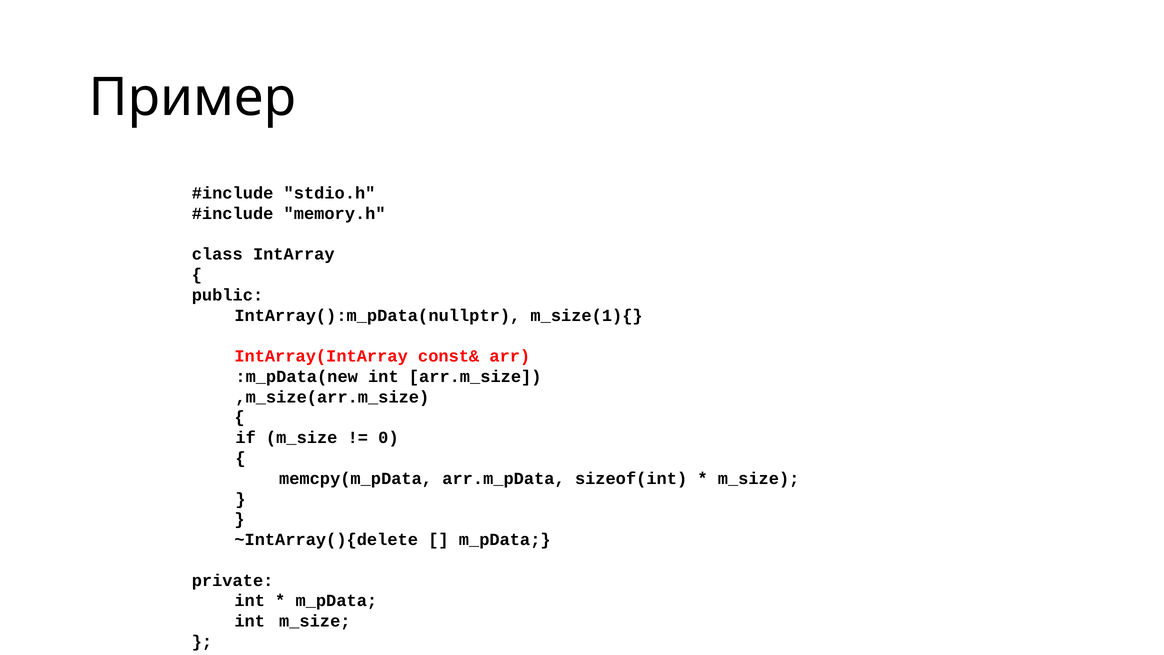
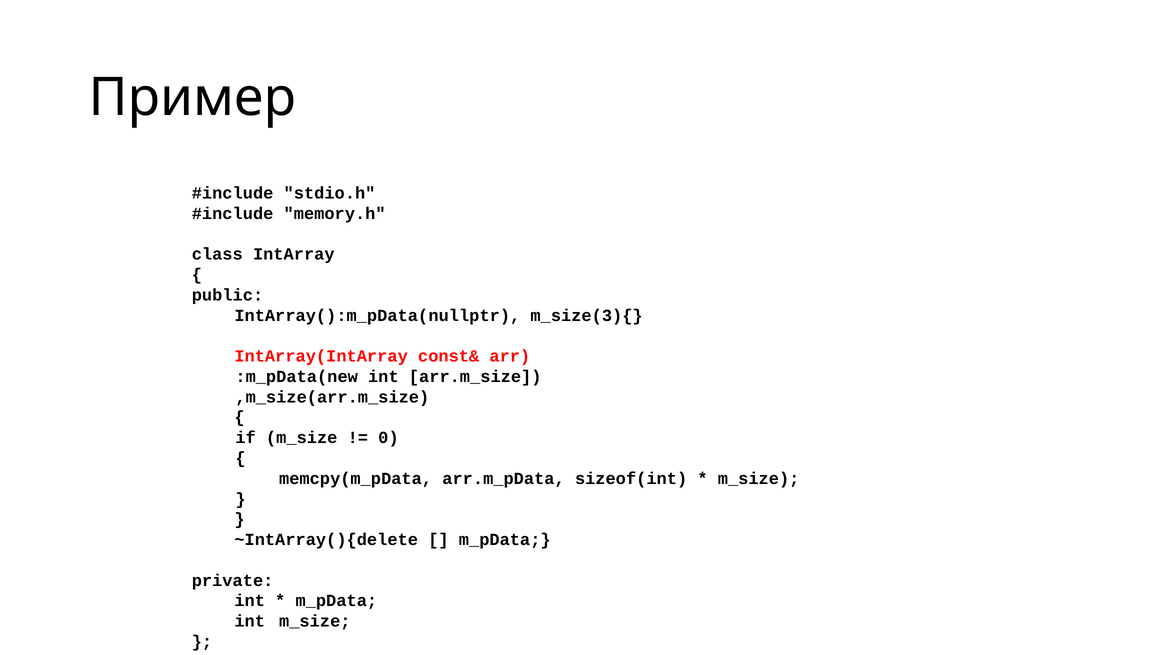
m_size(1){: m_size(1){ -> m_size(3){ (587, 315)
